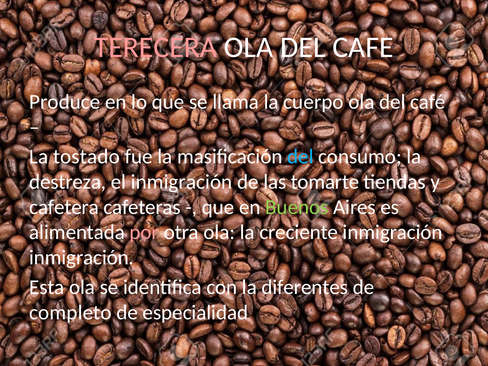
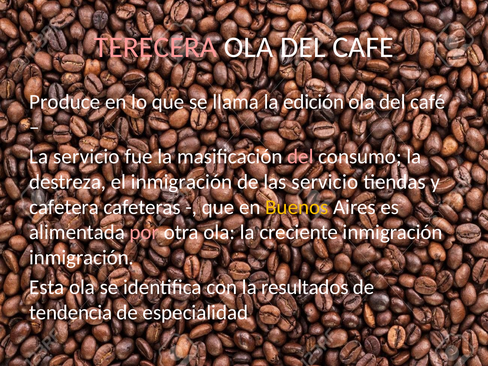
cuerpo: cuerpo -> edición (314, 102)
La tostado: tostado -> servicio (86, 157)
del colour: light blue -> pink (300, 157)
las tomarte: tomarte -> servicio (325, 182)
Buenos colour: light green -> yellow (297, 207)
diferentes: diferentes -> resultados (305, 287)
completo: completo -> tendencia (71, 312)
